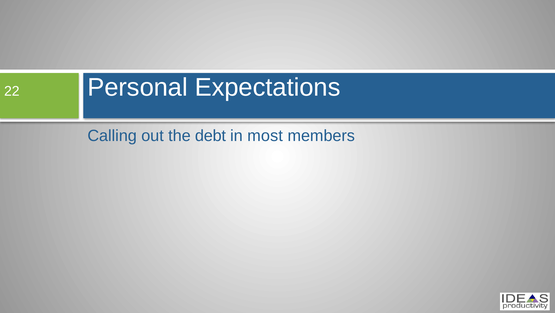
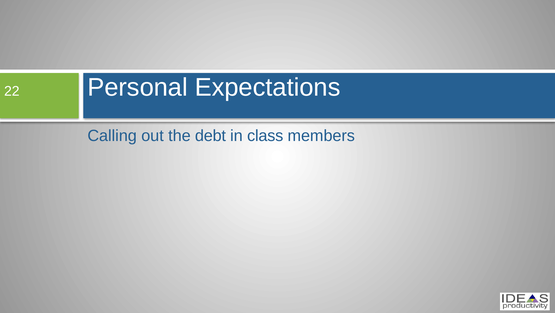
most: most -> class (265, 136)
